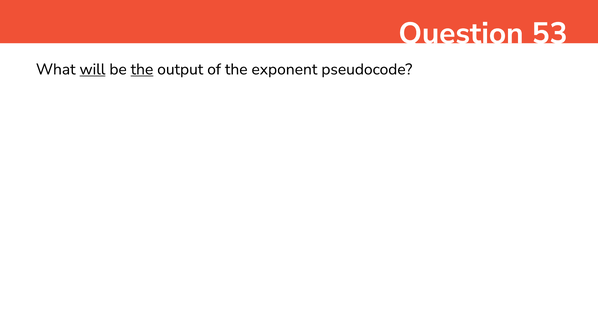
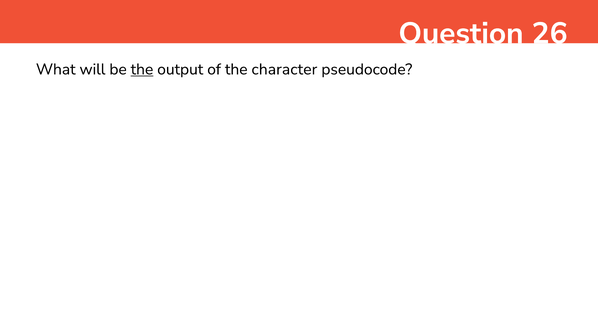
53: 53 -> 26 (550, 33)
will underline: present -> none (92, 69)
exponent: exponent -> character (284, 69)
